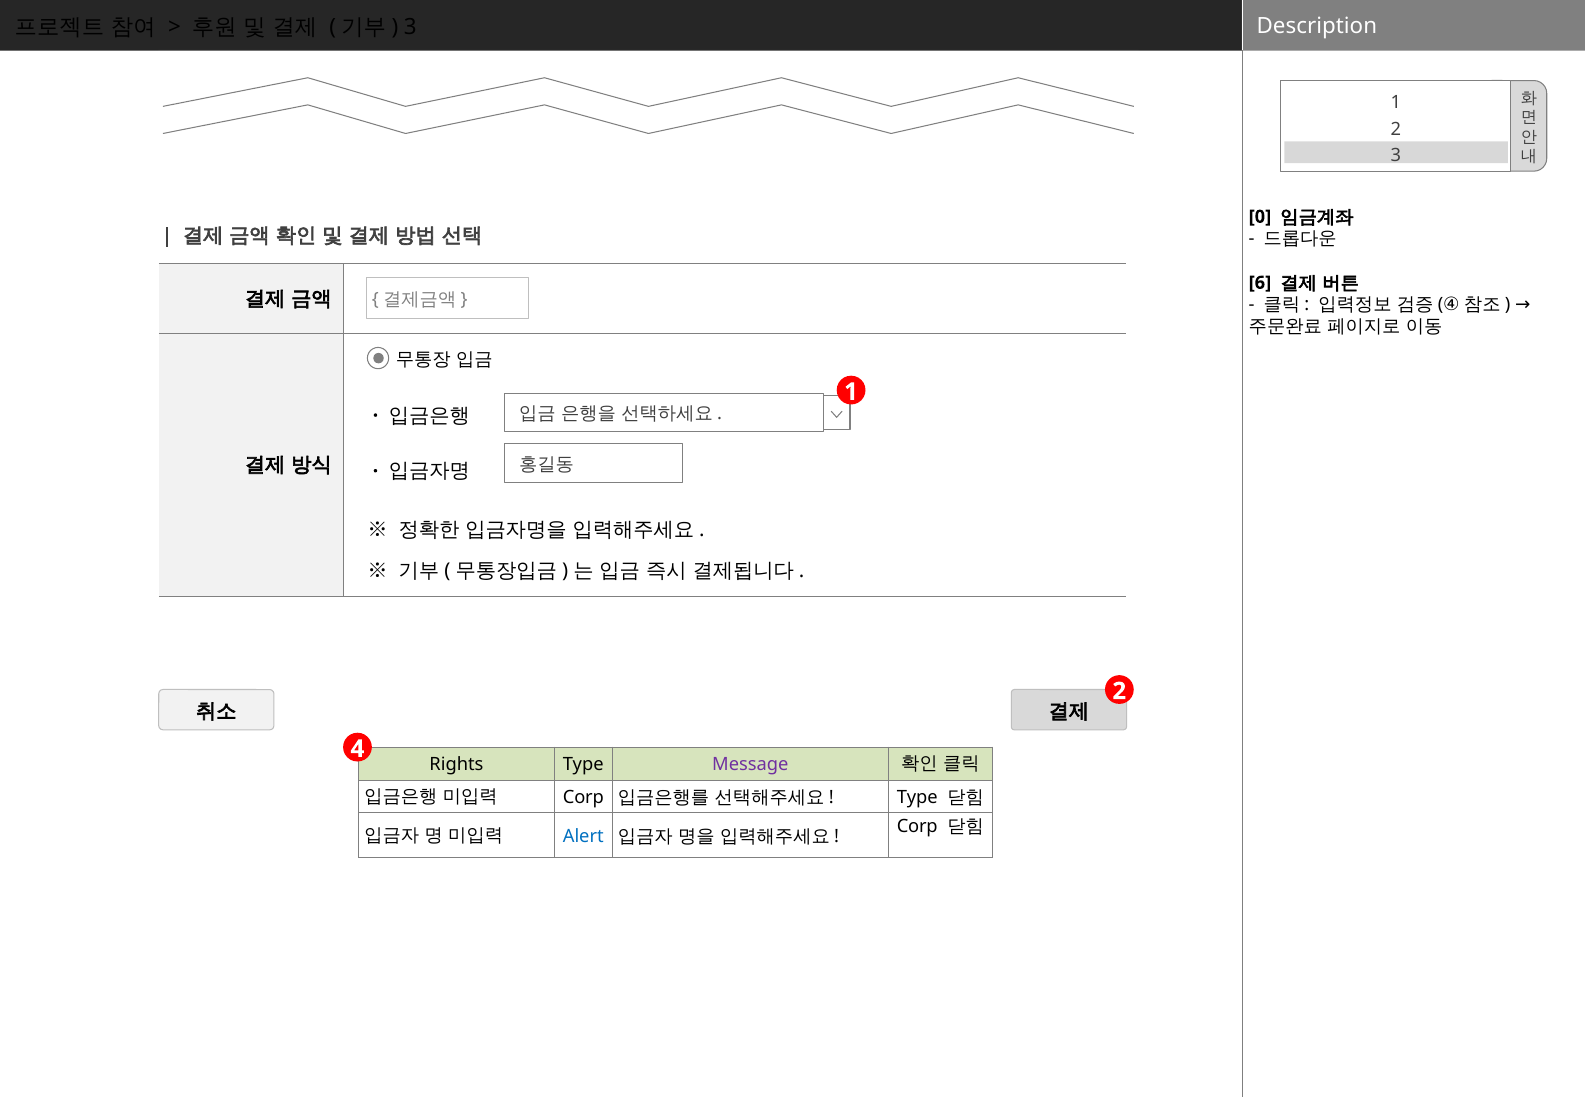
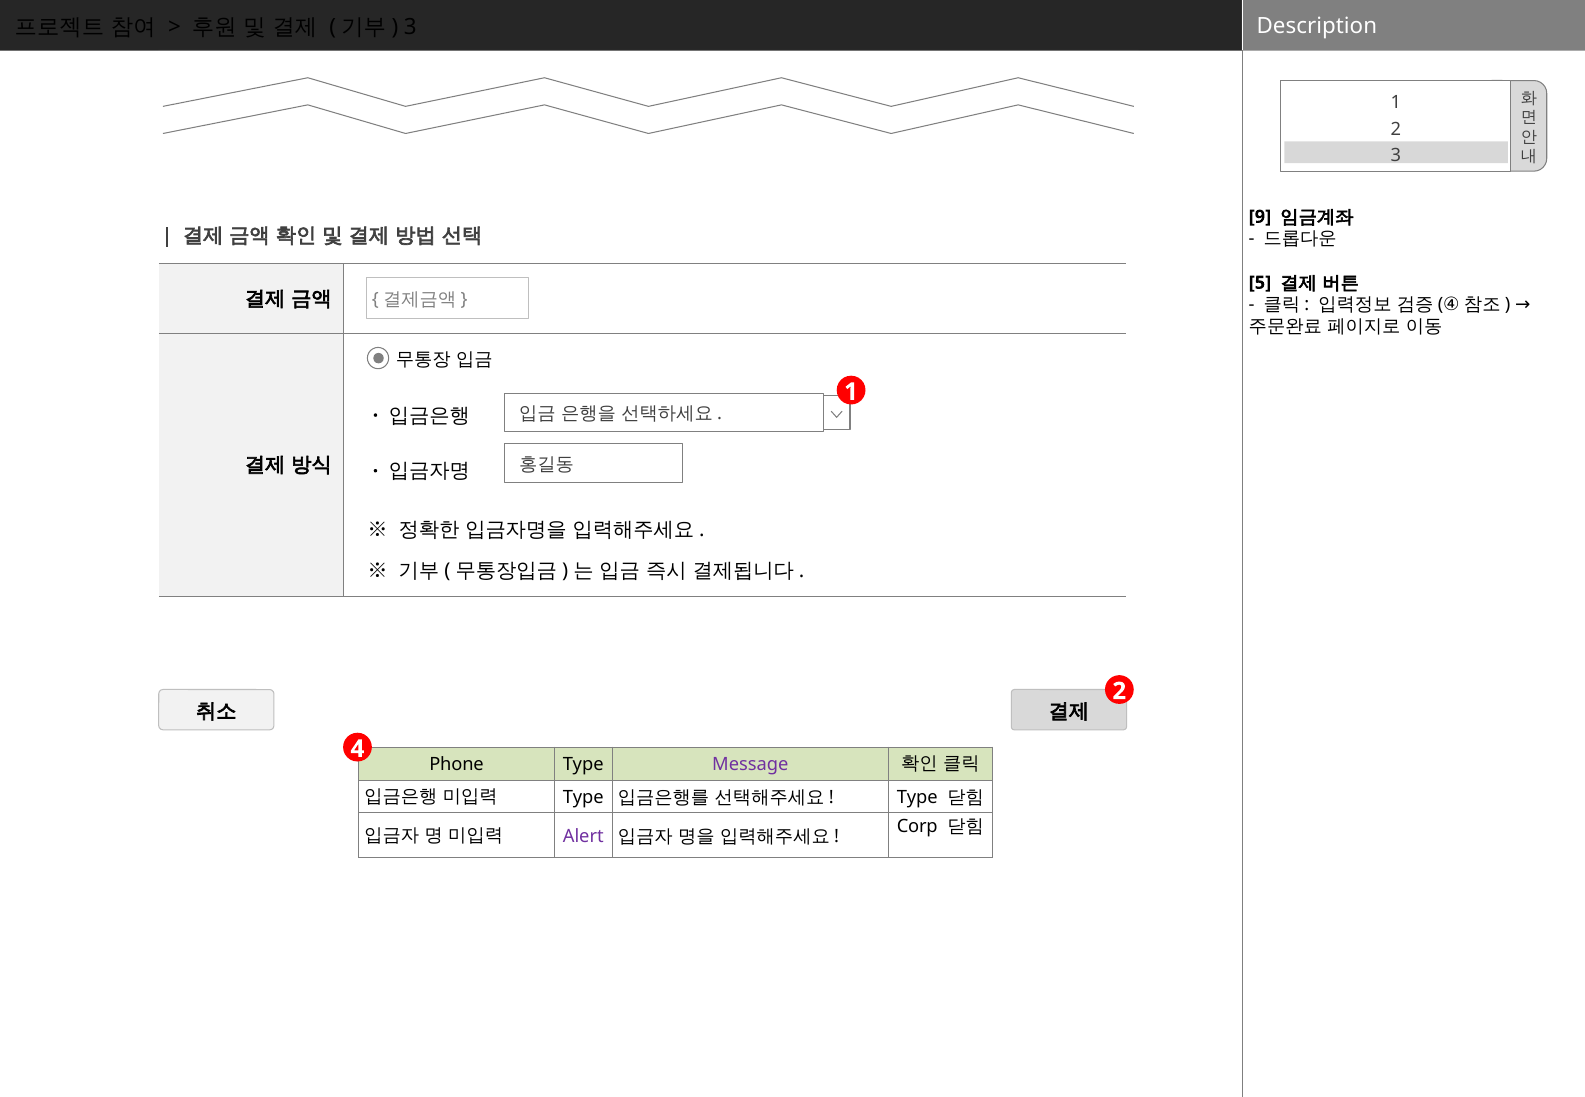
0: 0 -> 9 (1260, 217)
6: 6 -> 5 (1260, 283)
Rights: Rights -> Phone (457, 765)
Corp: Corp -> Type (583, 798)
Alert colour: blue -> purple (583, 836)
